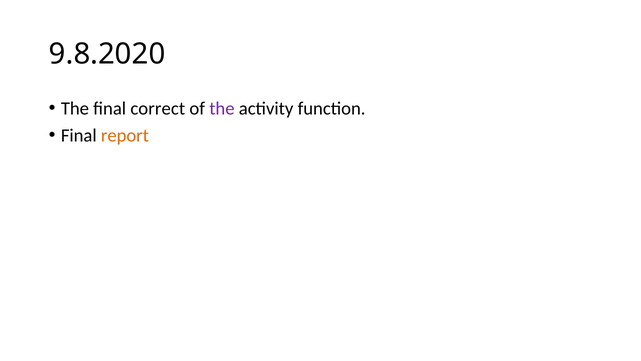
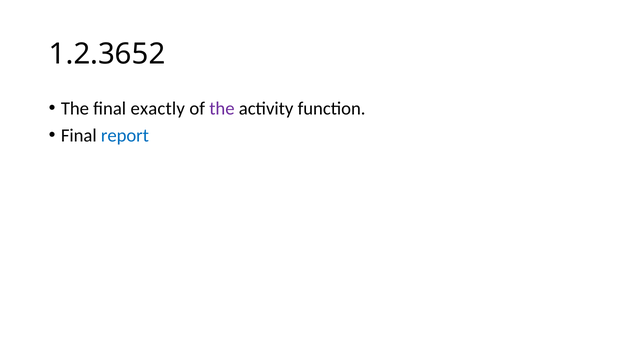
9.8.2020: 9.8.2020 -> 1.2.3652 (107, 54)
correct: correct -> exactly (158, 108)
report colour: orange -> blue (125, 135)
